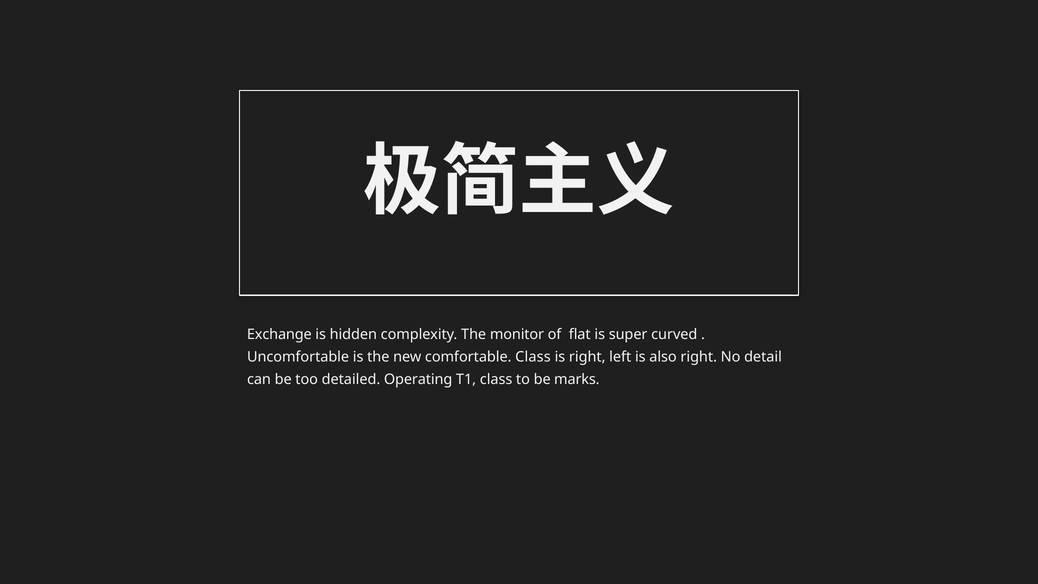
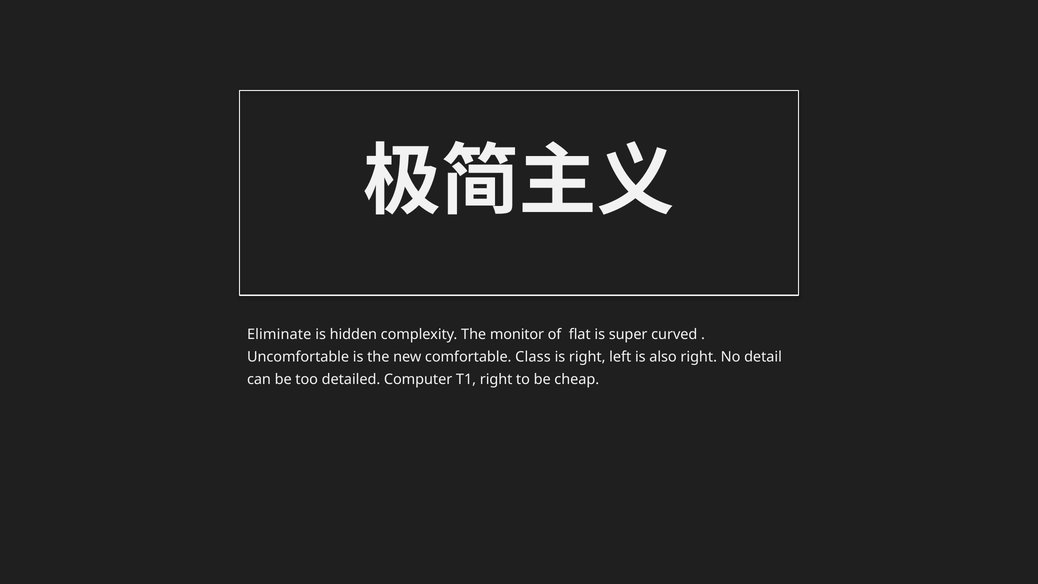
Exchange: Exchange -> Eliminate (279, 334)
Operating: Operating -> Computer (418, 379)
T1 class: class -> right (496, 379)
marks: marks -> cheap (577, 379)
